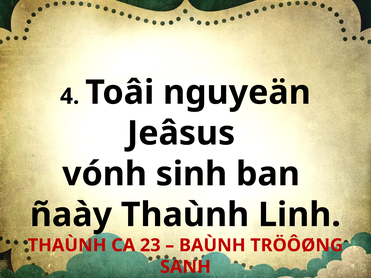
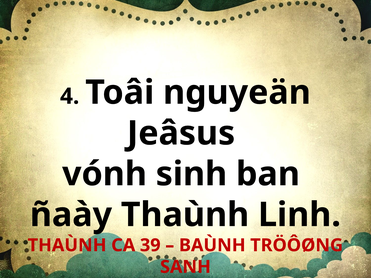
23: 23 -> 39 (150, 245)
